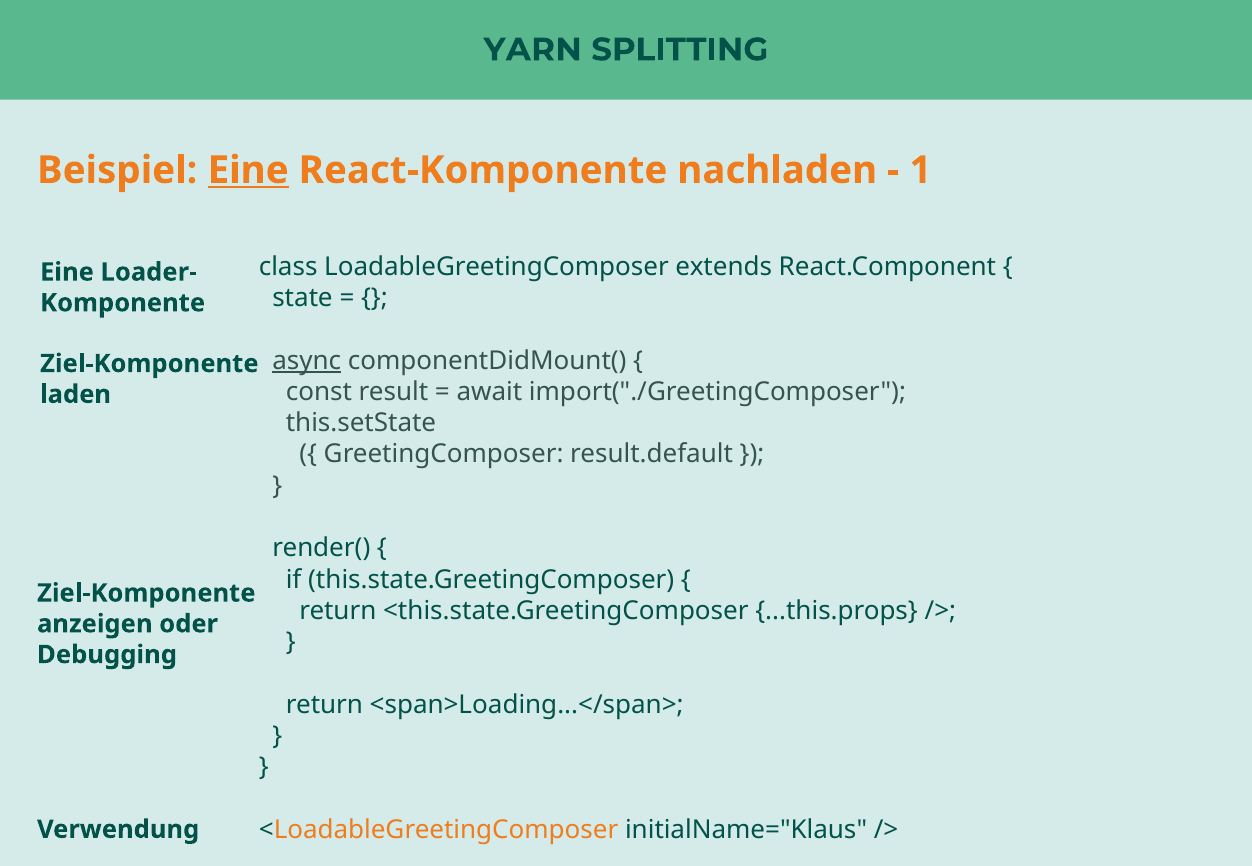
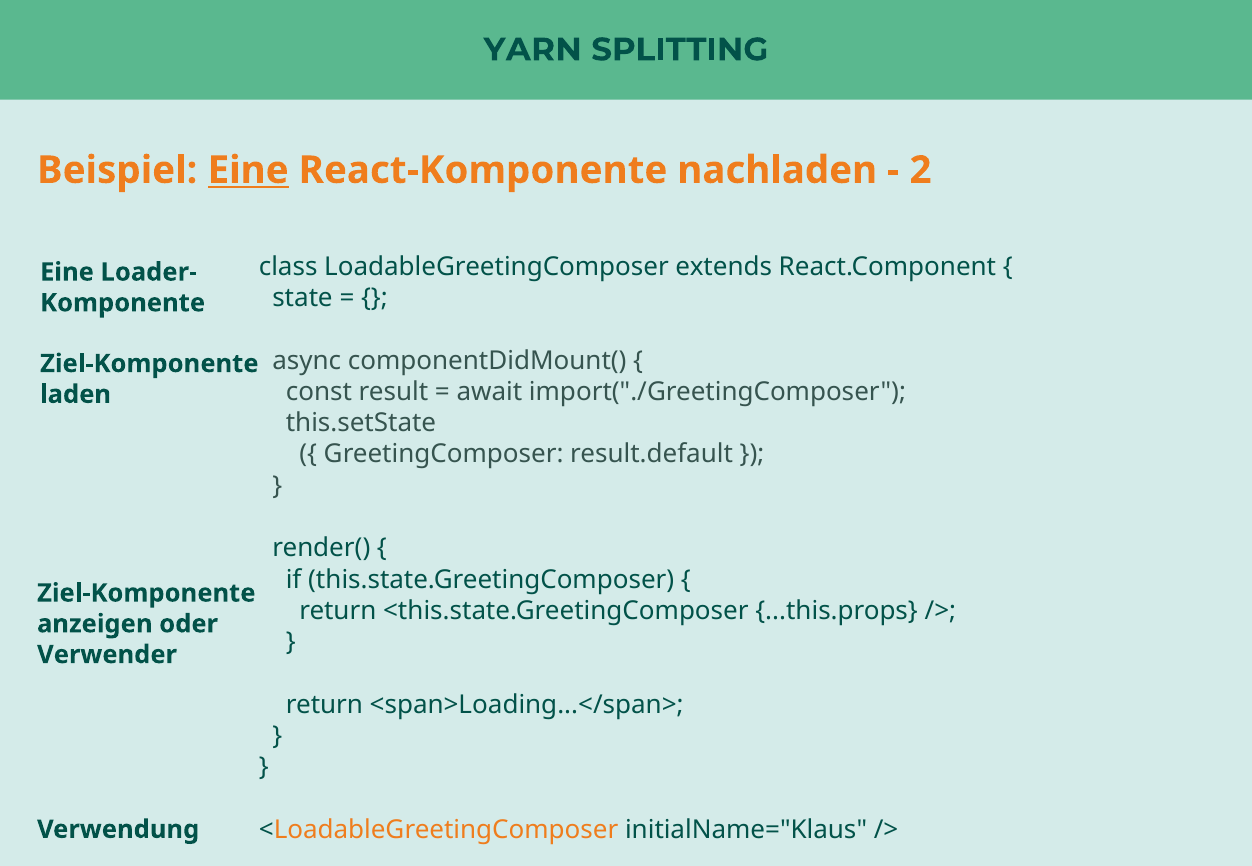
1: 1 -> 2 (921, 170)
async underline: present -> none (307, 361)
Debugging: Debugging -> Verwender (107, 655)
